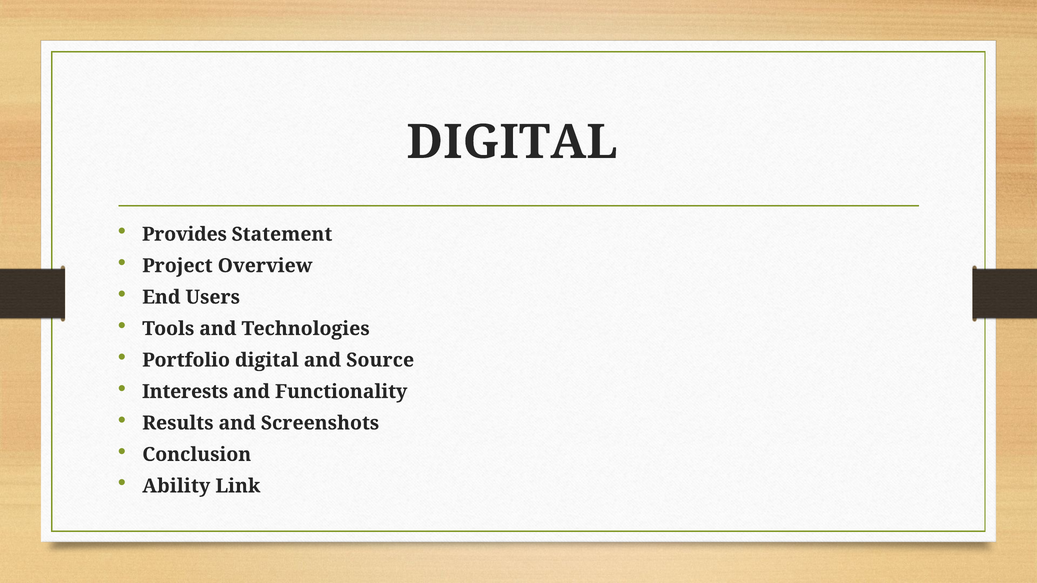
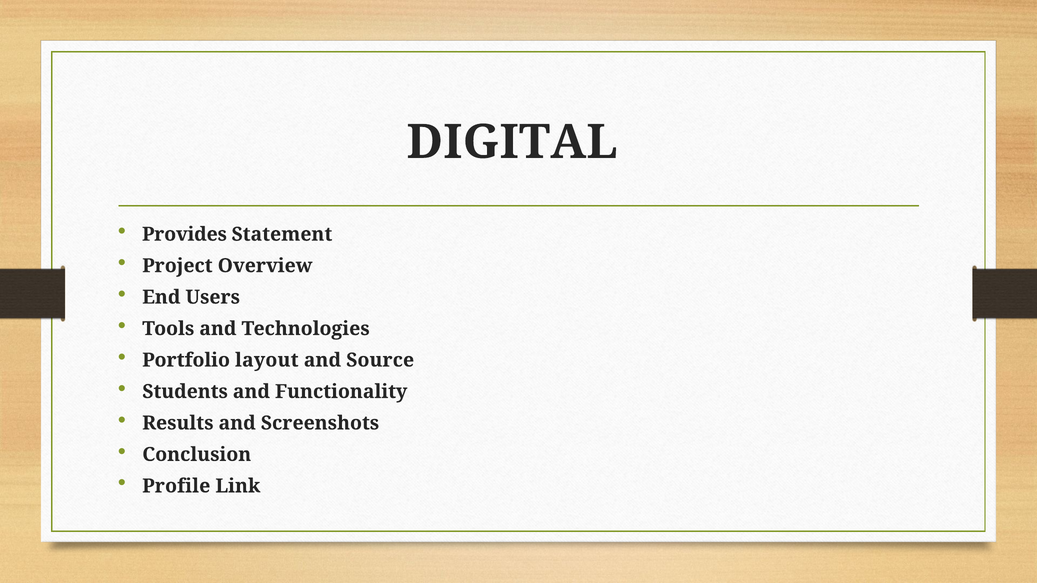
Portfolio digital: digital -> layout (267, 360)
Interests: Interests -> Students (185, 392)
Ability: Ability -> Profile (176, 486)
